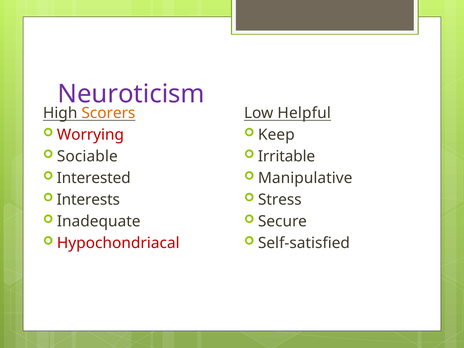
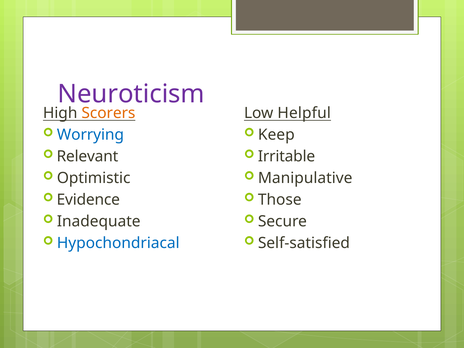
Worrying colour: red -> blue (90, 135)
Sociable: Sociable -> Relevant (87, 157)
Interested: Interested -> Optimistic (94, 178)
Interests: Interests -> Evidence (88, 200)
Stress: Stress -> Those (280, 200)
Hypochondriacal colour: red -> blue (118, 243)
